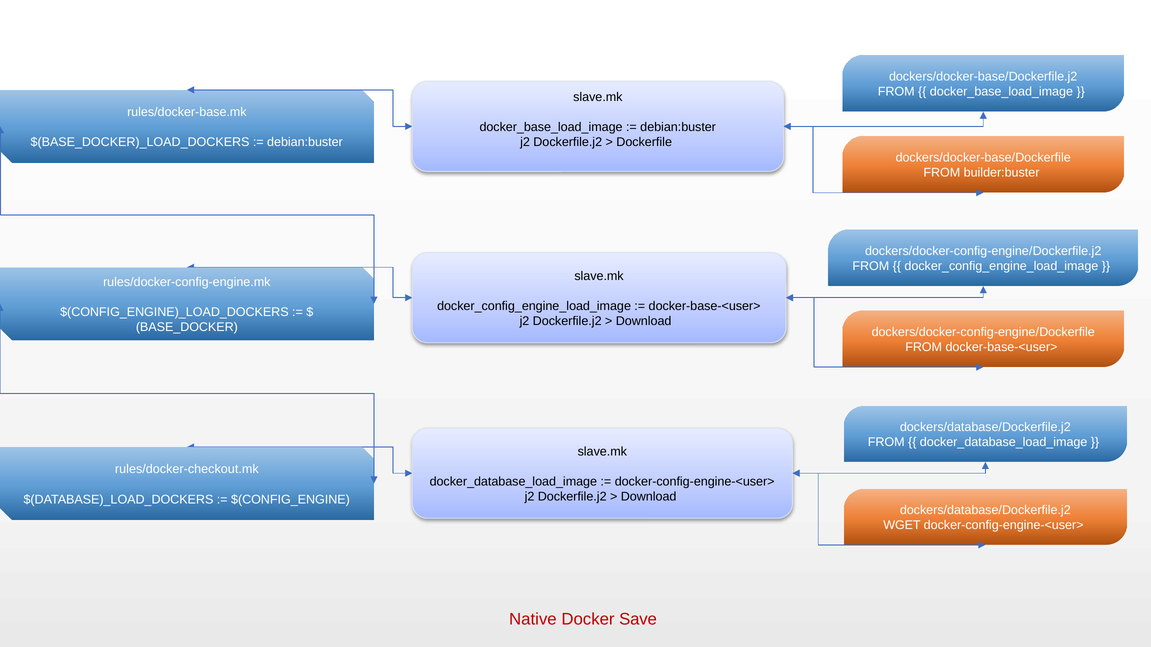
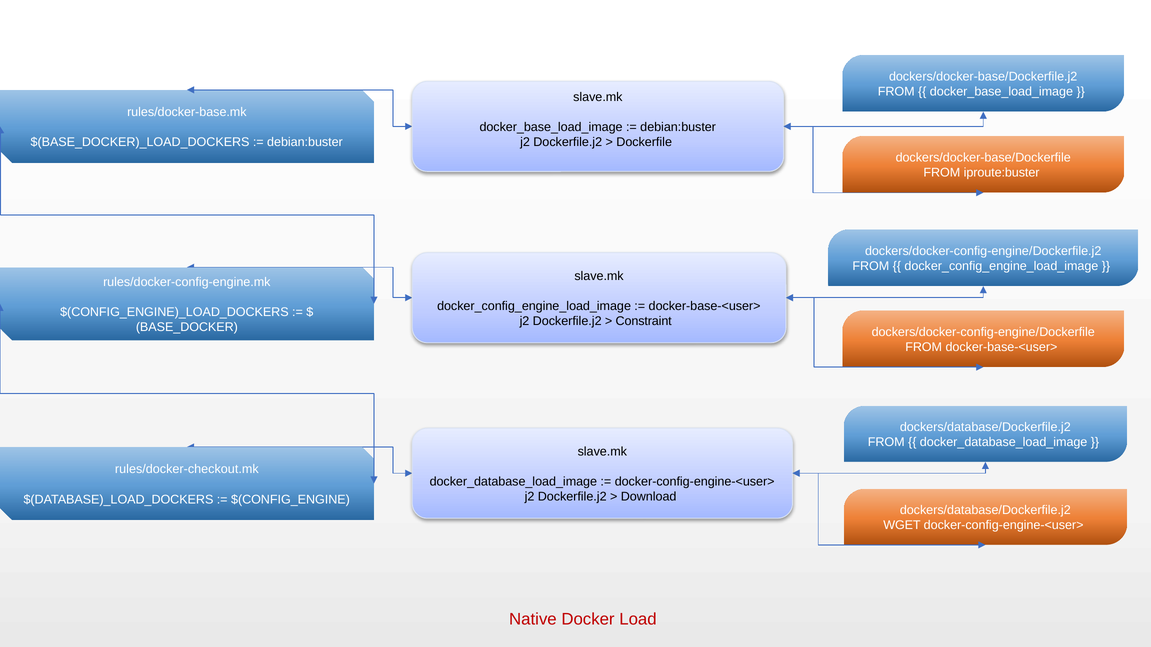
builder:buster: builder:buster -> iproute:buster (1002, 173)
Download: Download -> Constraint (644, 321)
Save: Save -> Load (638, 620)
